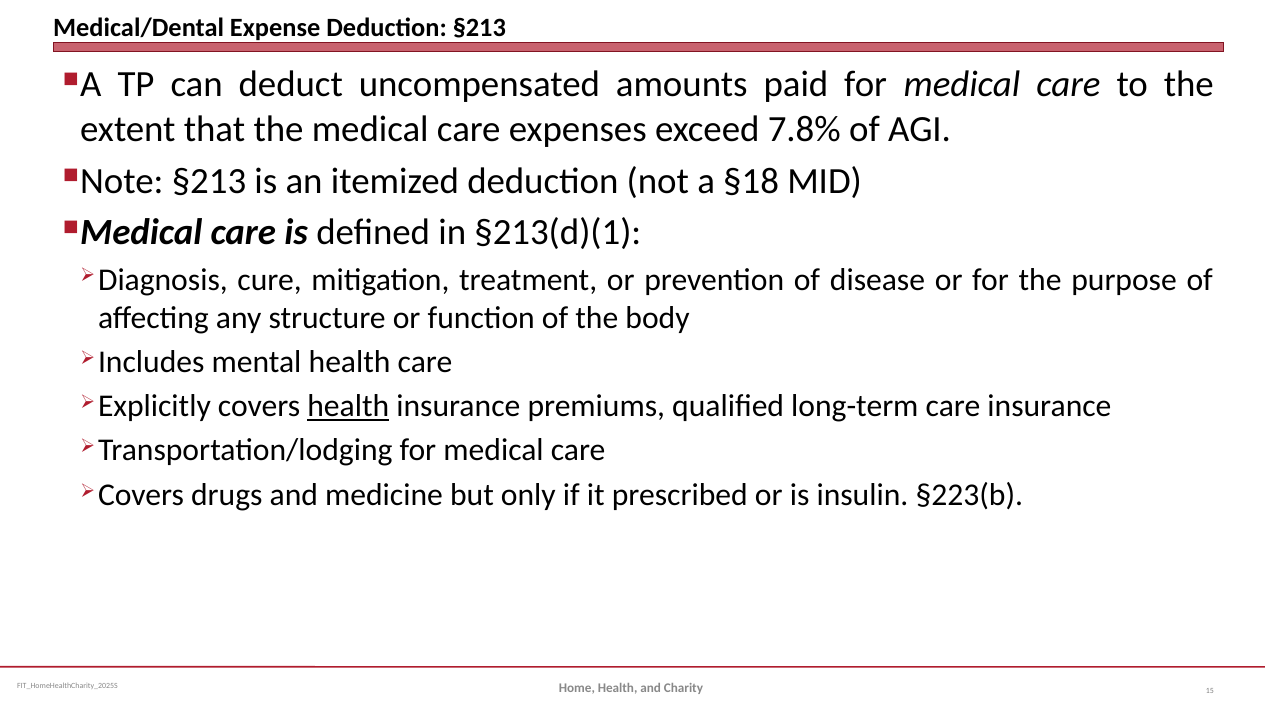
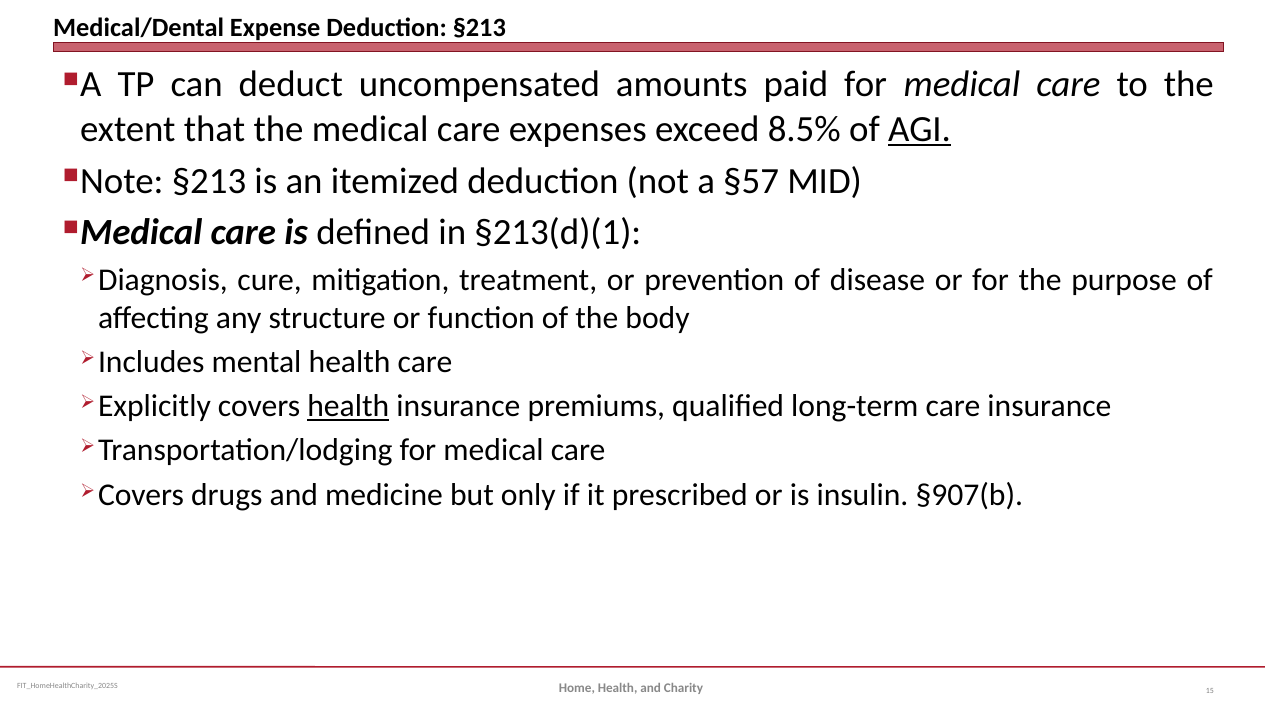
7.8%: 7.8% -> 8.5% (804, 129)
AGI underline: none -> present (920, 129)
§18: §18 -> §57 (751, 181)
§223(b: §223(b -> §907(b (969, 495)
